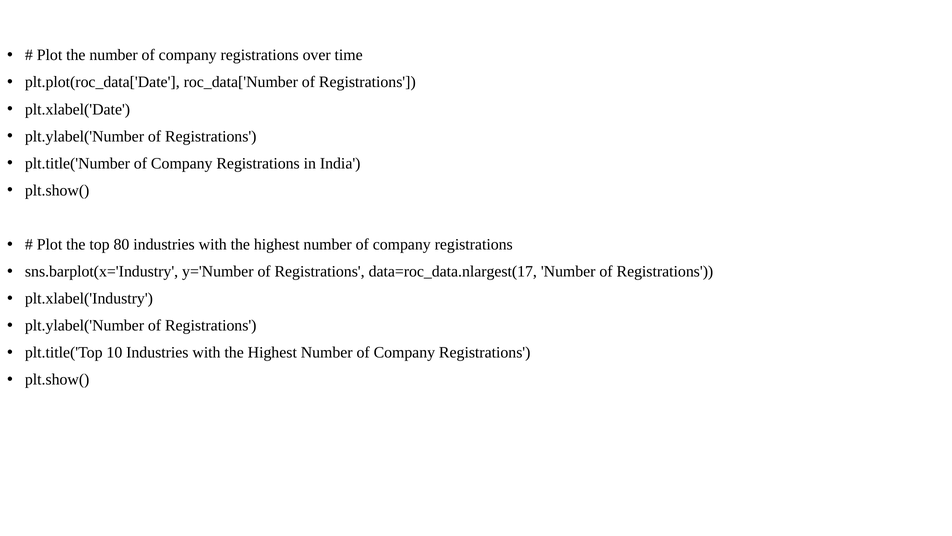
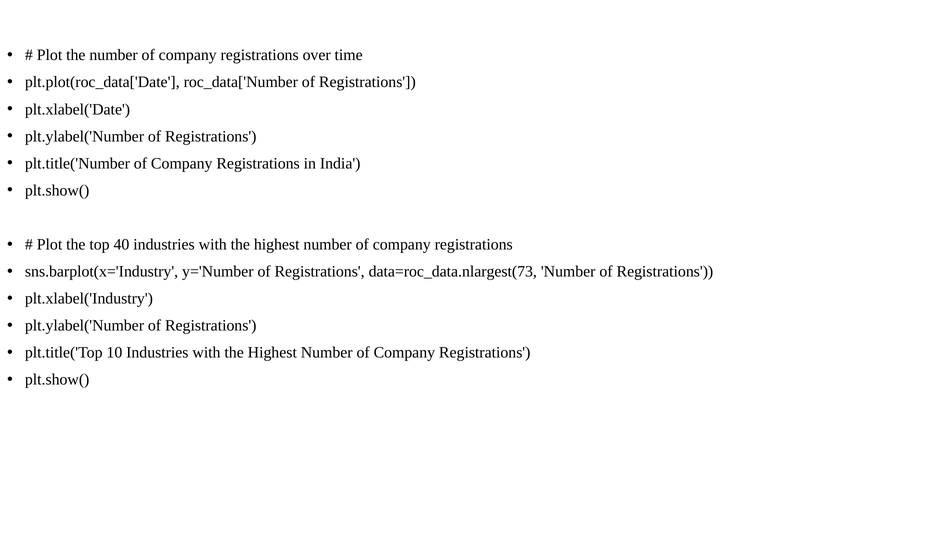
80: 80 -> 40 (121, 244)
data=roc_data.nlargest(17: data=roc_data.nlargest(17 -> data=roc_data.nlargest(73 (453, 271)
